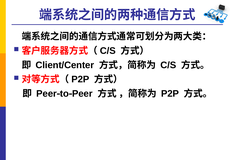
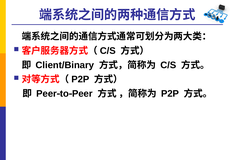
Client/Center: Client/Center -> Client/Binary (65, 65)
